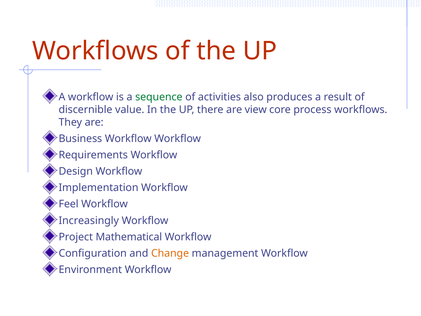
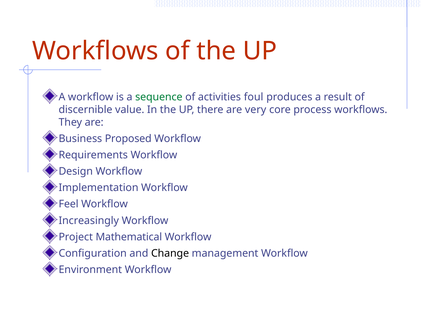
also: also -> foul (254, 97)
view: view -> very (256, 110)
Business Workflow: Workflow -> Proposed (128, 139)
Change colour: orange -> black (170, 253)
